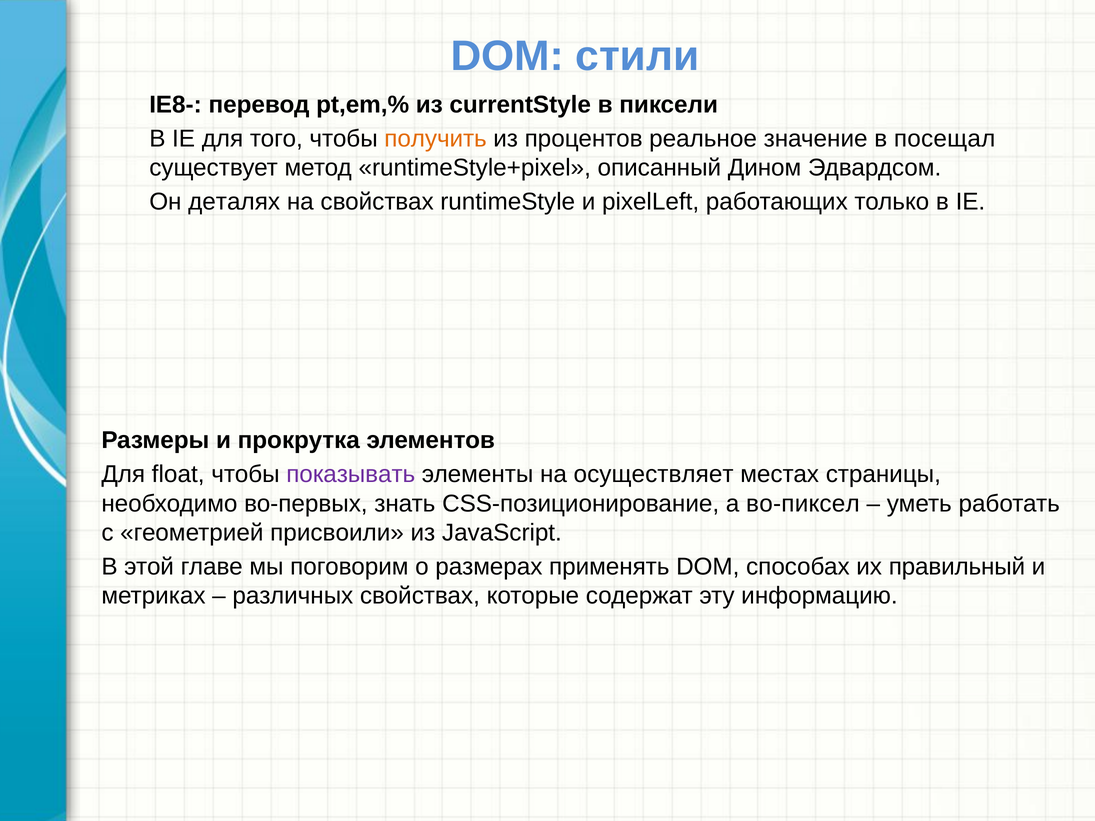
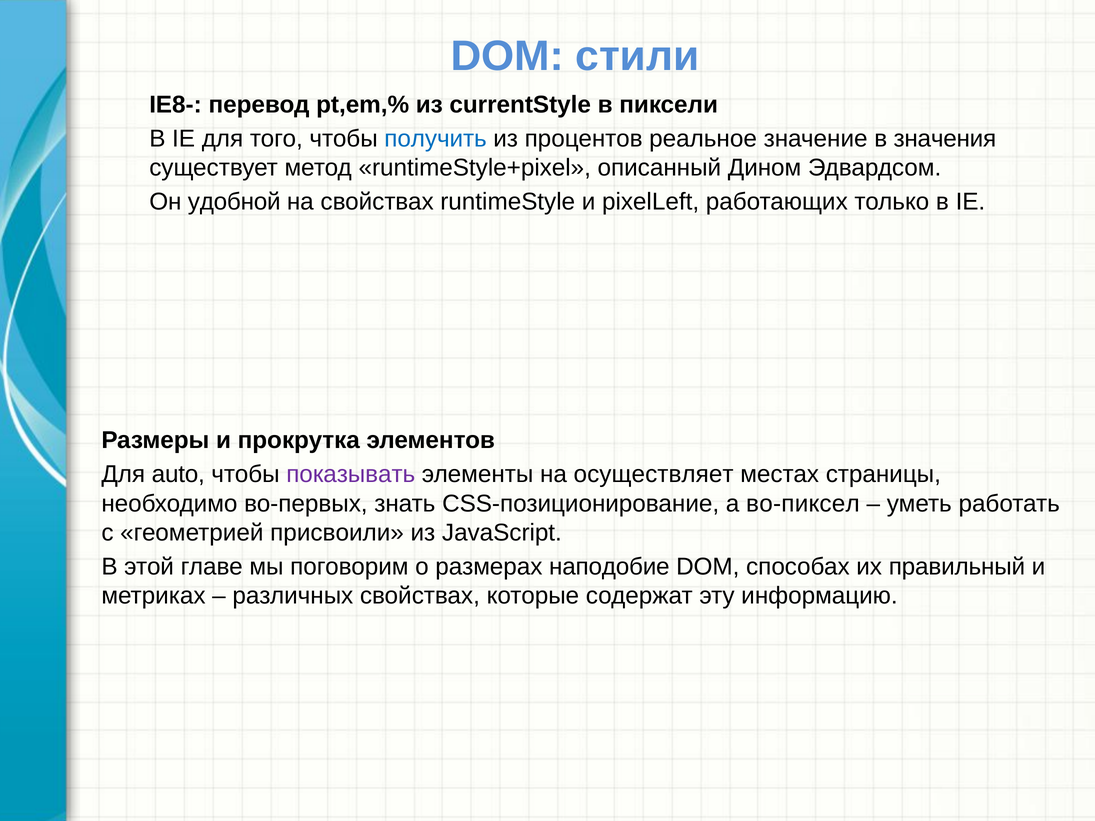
получить colour: orange -> blue (436, 139)
посещал: посещал -> значения (945, 139)
деталях: деталях -> удобной (234, 202)
float: float -> auto (178, 474)
применять: применять -> наподобие (609, 567)
